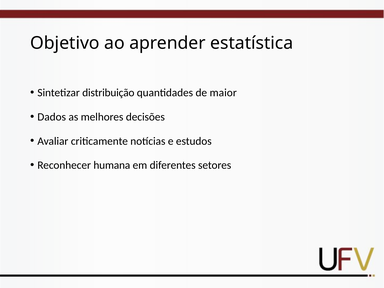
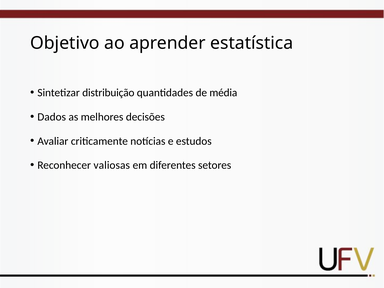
maior: maior -> média (223, 93)
humana: humana -> valiosas (112, 165)
